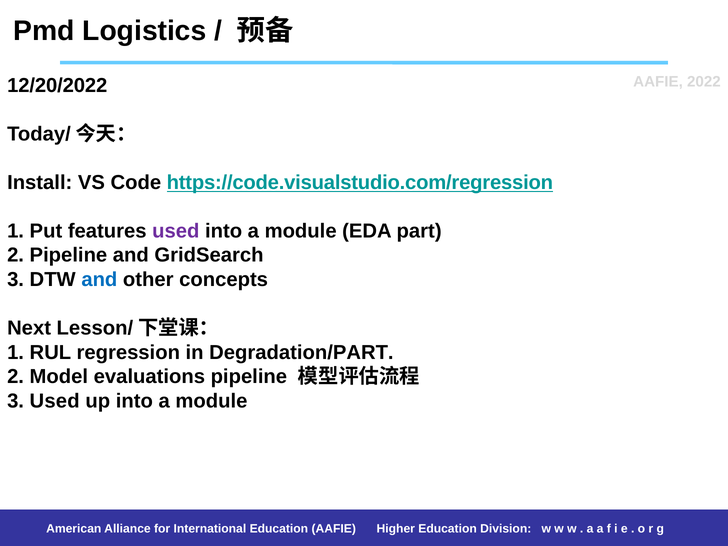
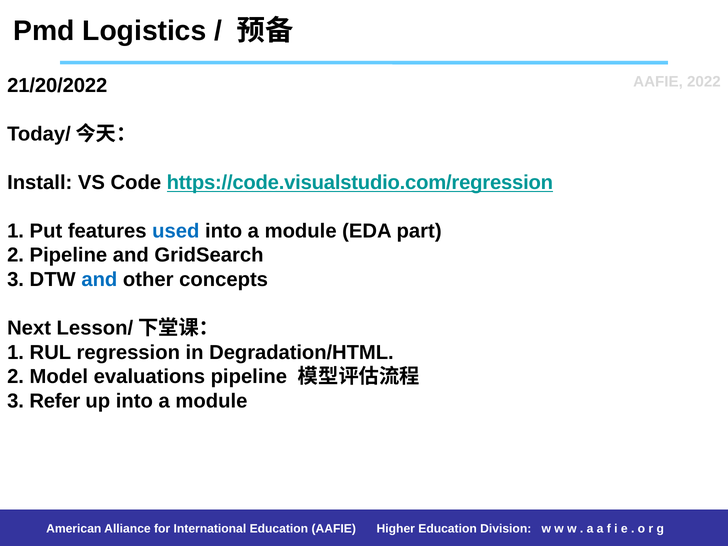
12/20/2022: 12/20/2022 -> 21/20/2022 (57, 85)
used colour: purple -> blue (176, 231)
Degradation/PART: Degradation/PART -> Degradation/HTML (301, 352)
3 Used: Used -> Refer (55, 401)
